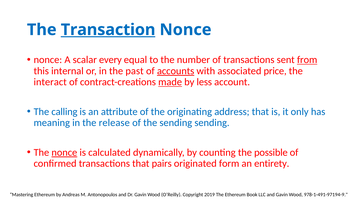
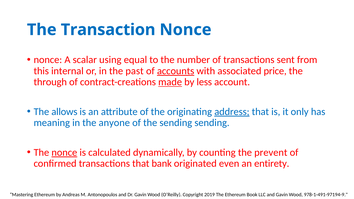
Transaction underline: present -> none (108, 30)
every: every -> using (110, 60)
from underline: present -> none (307, 60)
interact: interact -> through (50, 82)
calling: calling -> allows (64, 112)
address underline: none -> present (232, 112)
release: release -> anyone (114, 123)
possible: possible -> prevent (271, 152)
pairs: pairs -> bank (162, 164)
form: form -> even (229, 164)
